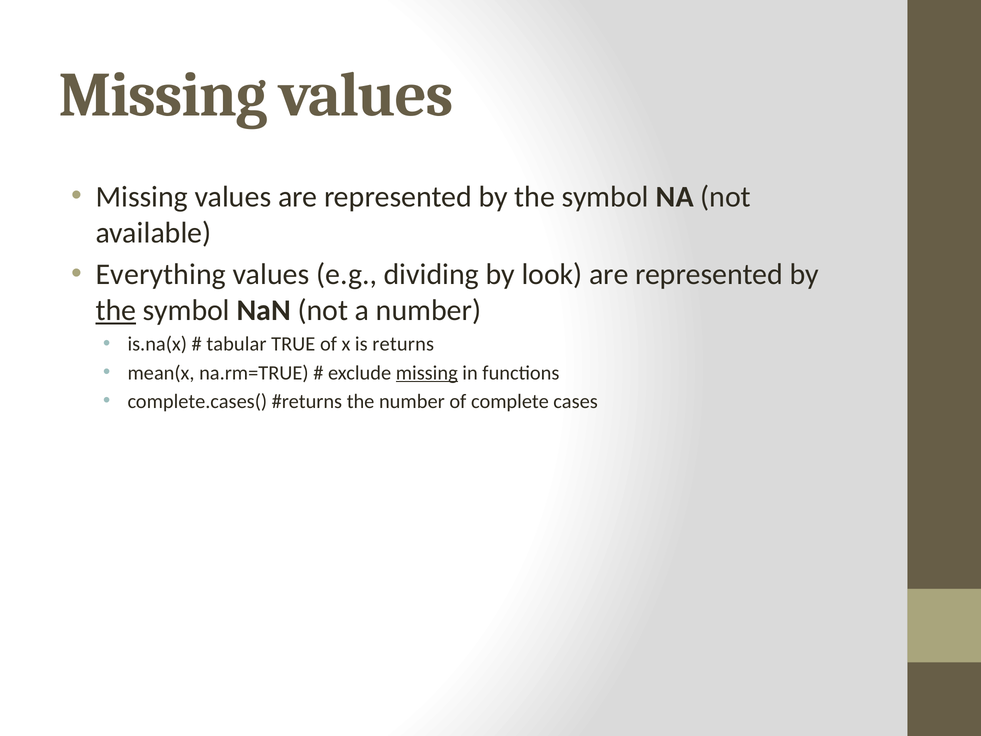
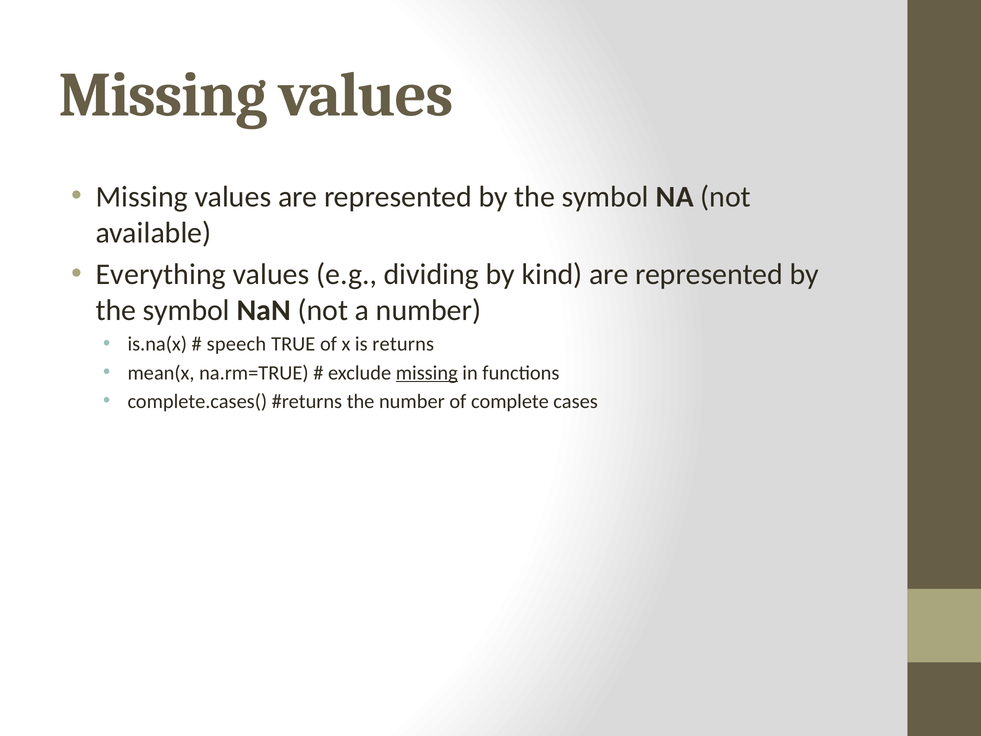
look: look -> kind (552, 274)
the underline: present -> none (116, 310)
tabular: tabular -> speech (236, 344)
